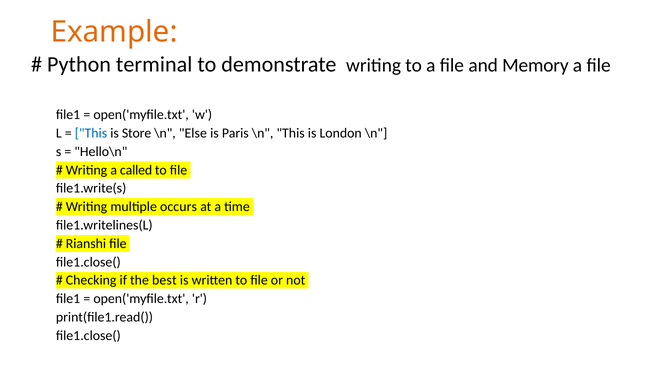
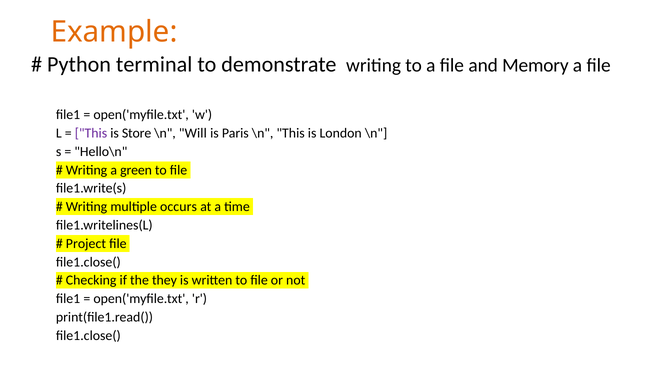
This colour: blue -> purple (91, 133)
Else: Else -> Will (193, 133)
called: called -> green (136, 170)
Rianshi: Rianshi -> Project (86, 244)
best: best -> they (164, 280)
